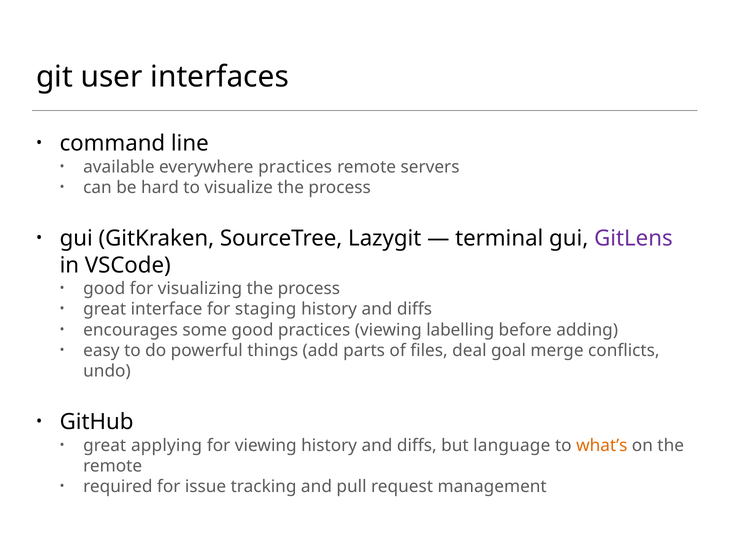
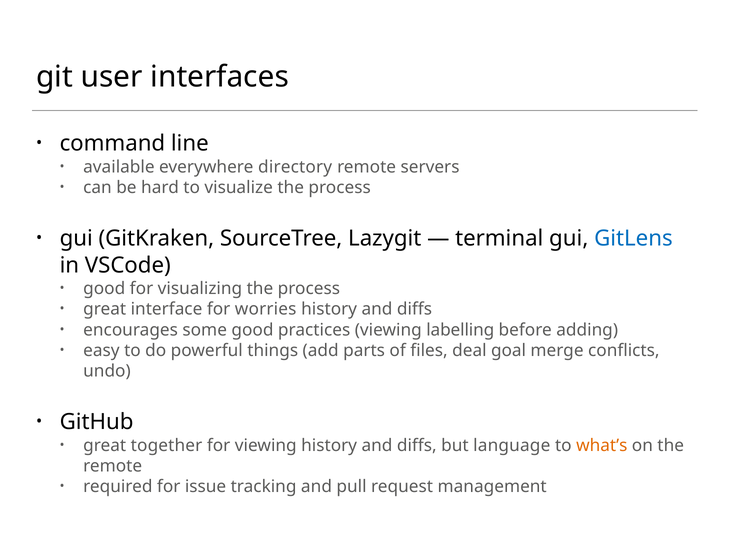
everywhere practices: practices -> directory (295, 167)
GitLens colour: purple -> blue (633, 238)
staging: staging -> worries (266, 309)
applying: applying -> together (167, 445)
